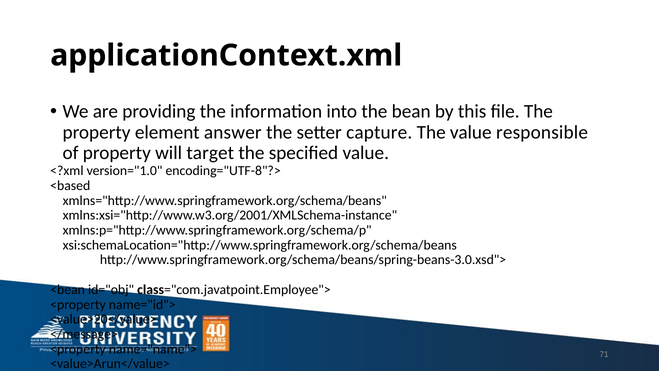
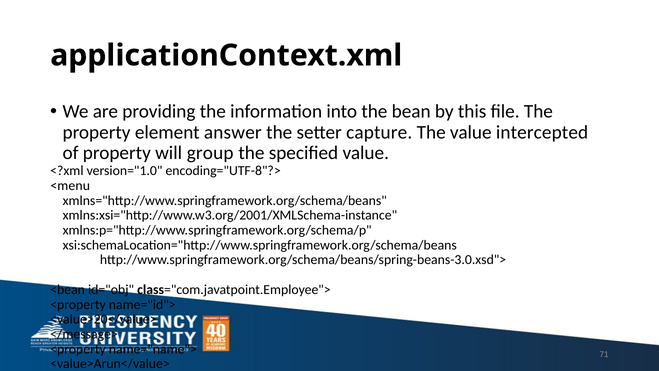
responsible: responsible -> intercepted (542, 132)
target: target -> group (210, 153)
<based: <based -> <menu (70, 186)
